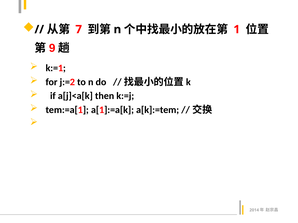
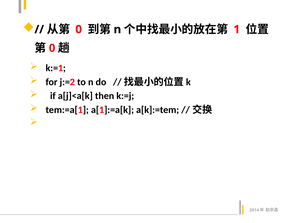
7: 7 -> 0 (79, 29)
9: 9 -> 0 (52, 48)
